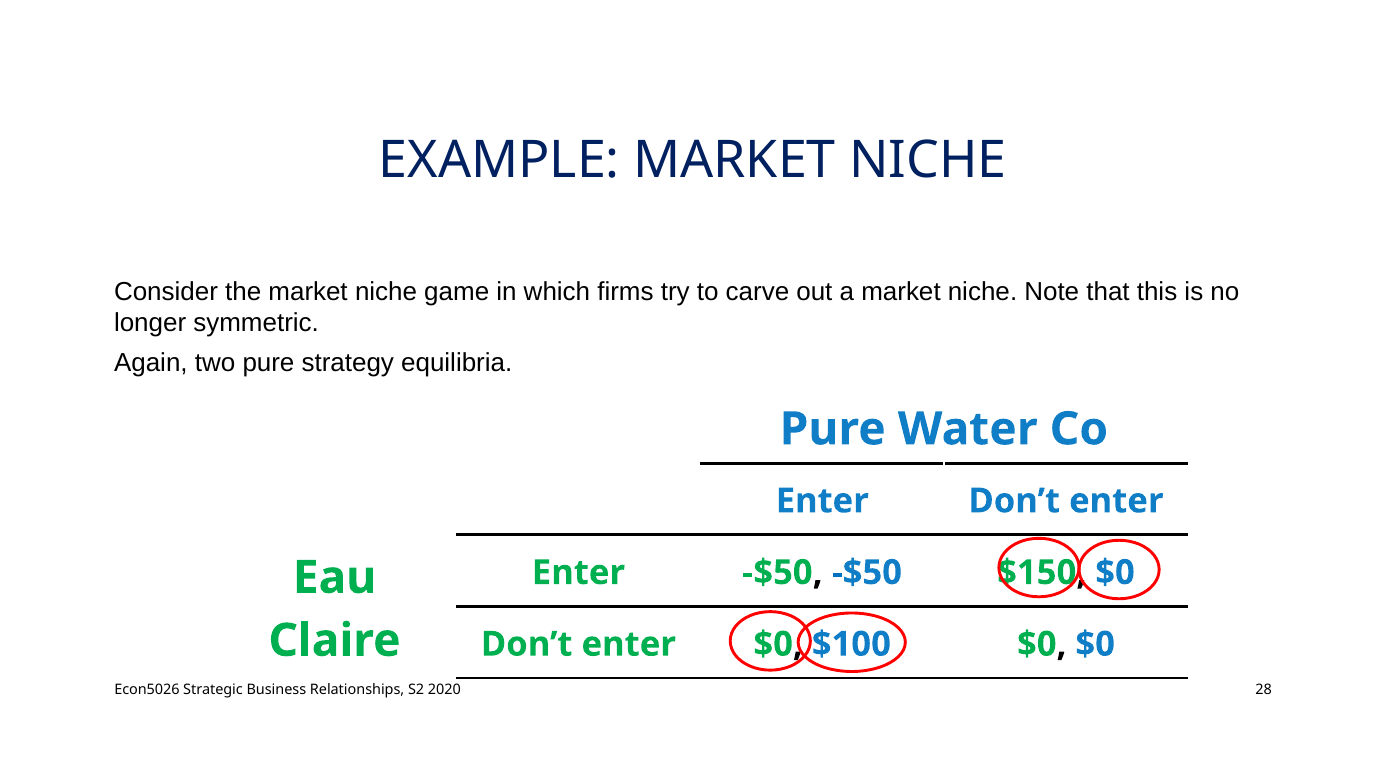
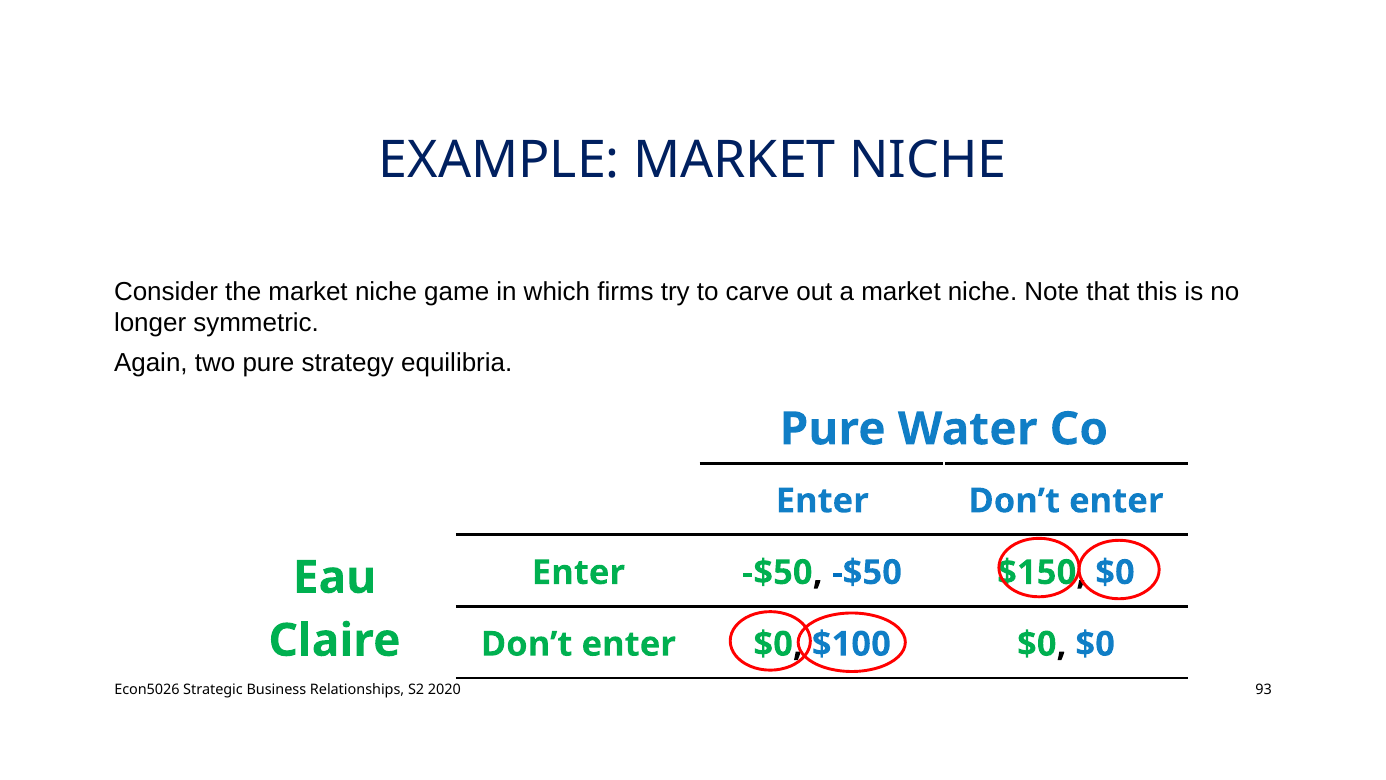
28: 28 -> 93 (1264, 689)
